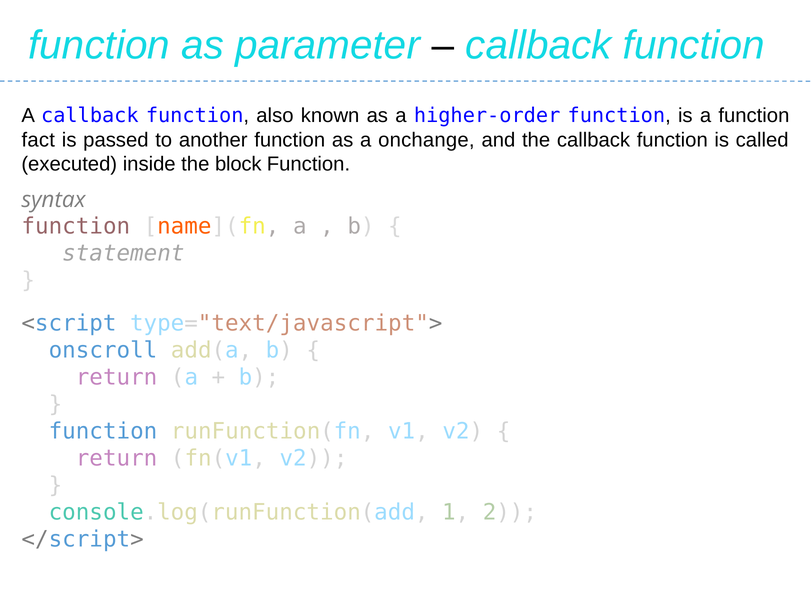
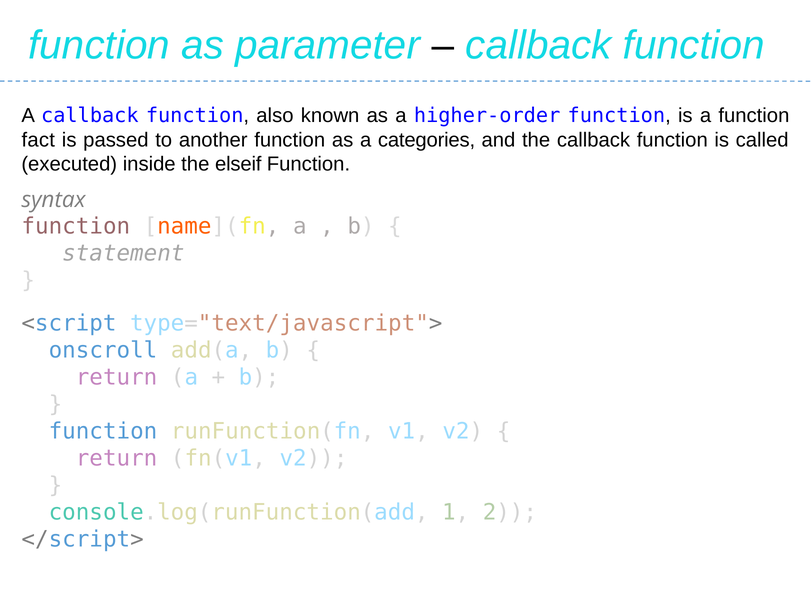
onchange: onchange -> categories (427, 140)
block: block -> elseif (238, 164)
